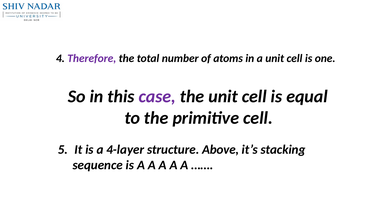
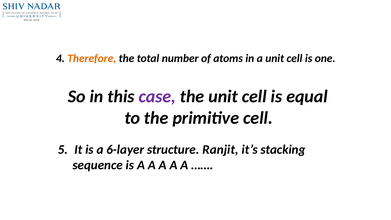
Therefore colour: purple -> orange (92, 58)
4-layer: 4-layer -> 6-layer (125, 149)
Above: Above -> Ranjit (220, 149)
